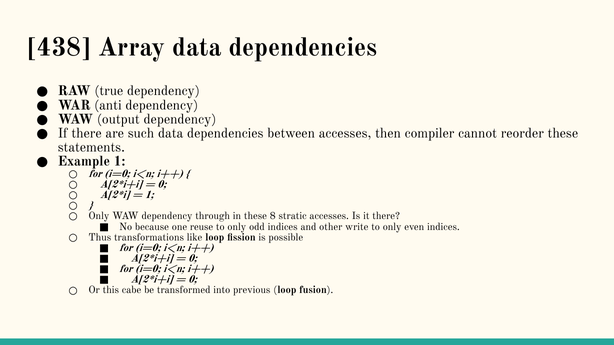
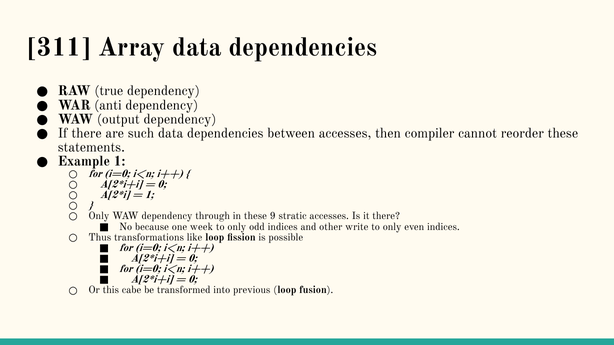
438: 438 -> 311 (59, 47)
8: 8 -> 9 (273, 216)
reuse: reuse -> week (201, 227)
